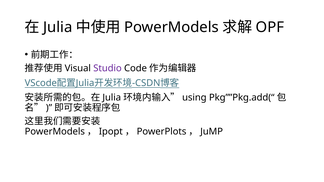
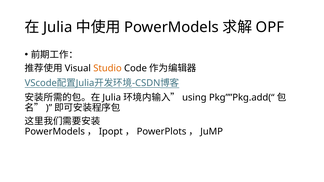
Studio colour: purple -> orange (107, 68)
